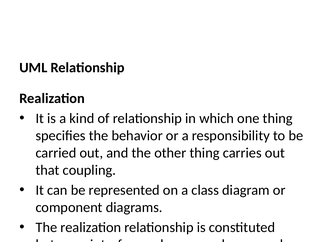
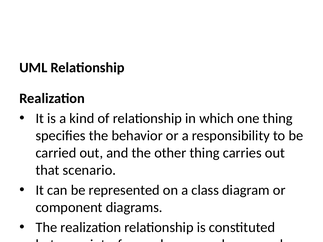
coupling: coupling -> scenario (89, 170)
